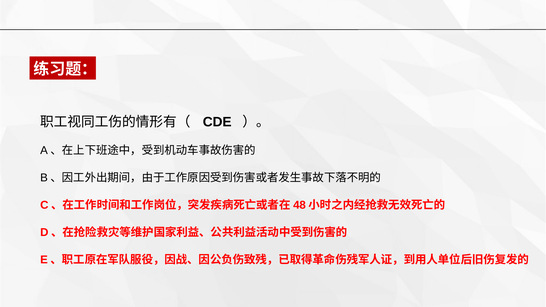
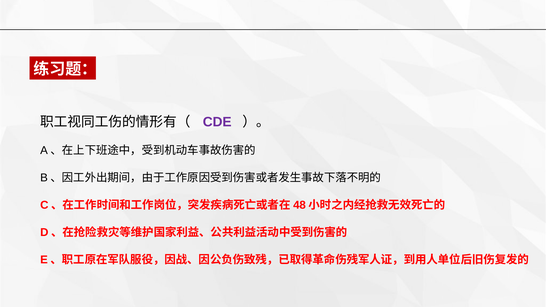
CDE colour: black -> purple (217, 122)
